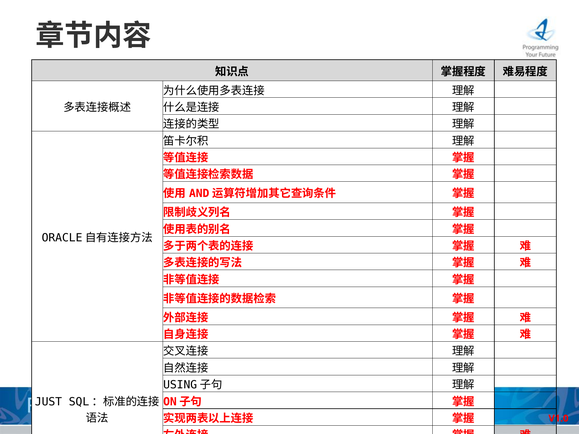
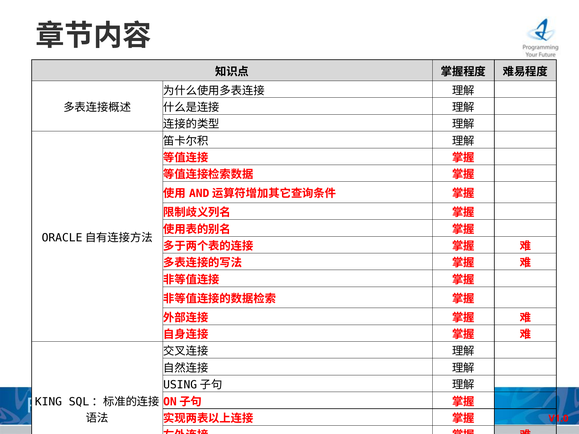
JUST: JUST -> KING (48, 402)
